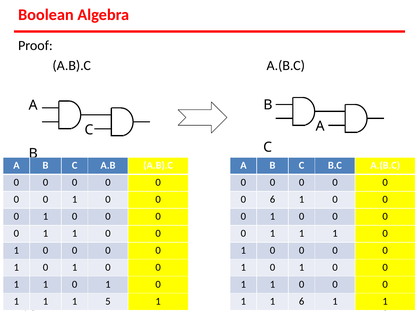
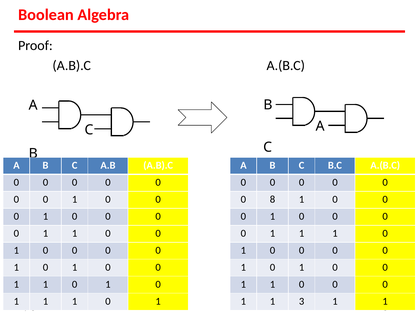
0 6: 6 -> 8 (273, 200)
5: 5 -> 0 (108, 302)
1 6: 6 -> 3 (302, 302)
